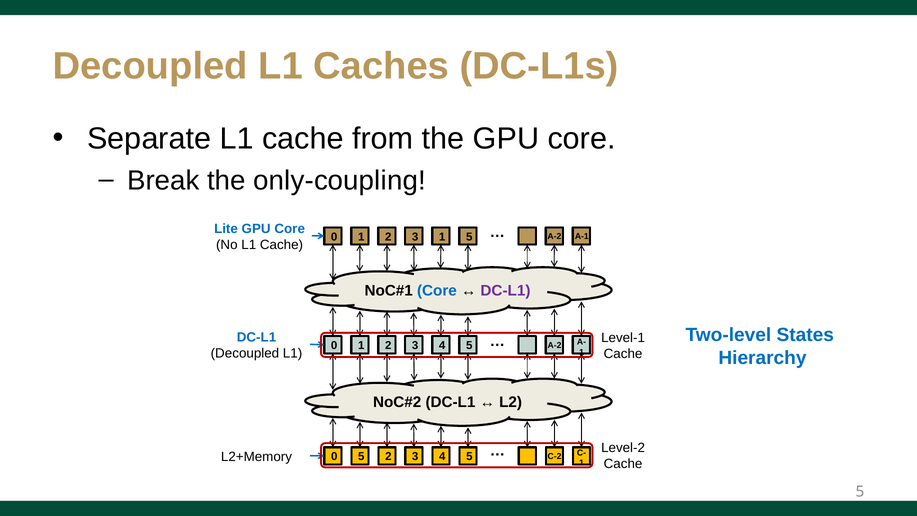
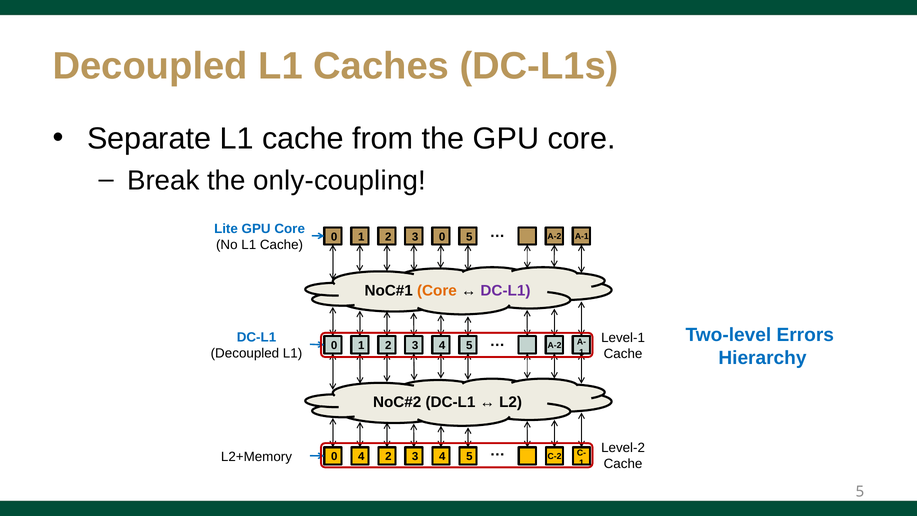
3 1: 1 -> 0 (442, 237)
Core colour: blue -> orange (437, 290)
States: States -> Errors (805, 335)
0 5: 5 -> 4 (361, 456)
